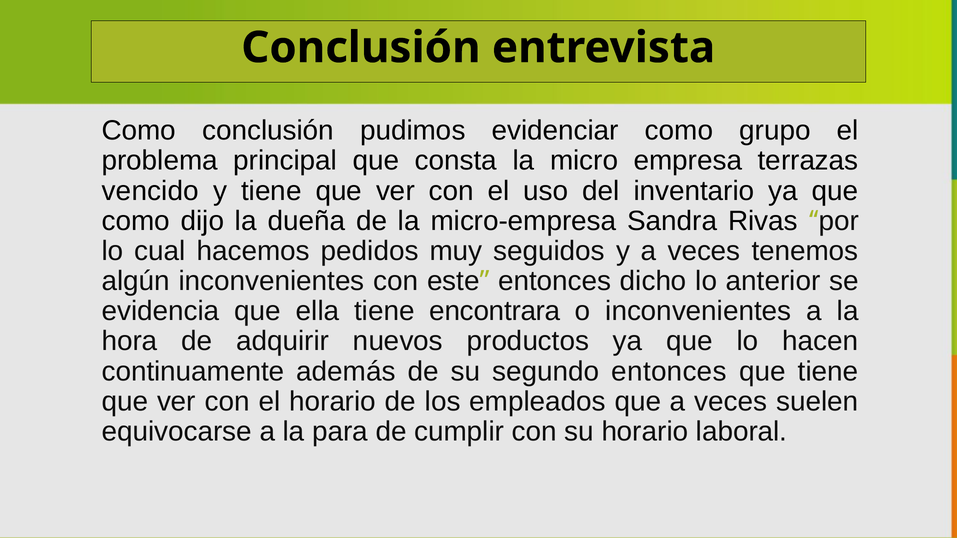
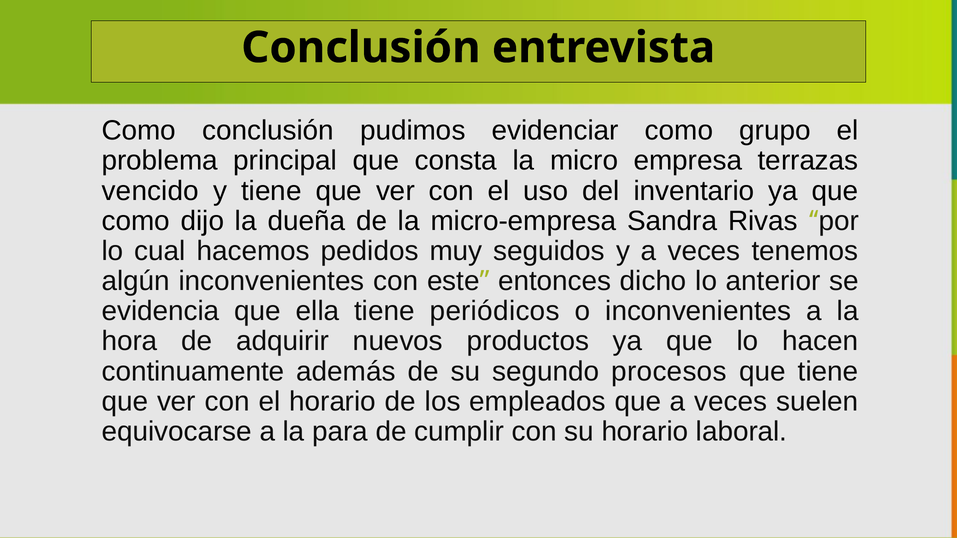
encontrara: encontrara -> periódicos (495, 311)
segundo entonces: entonces -> procesos (669, 372)
